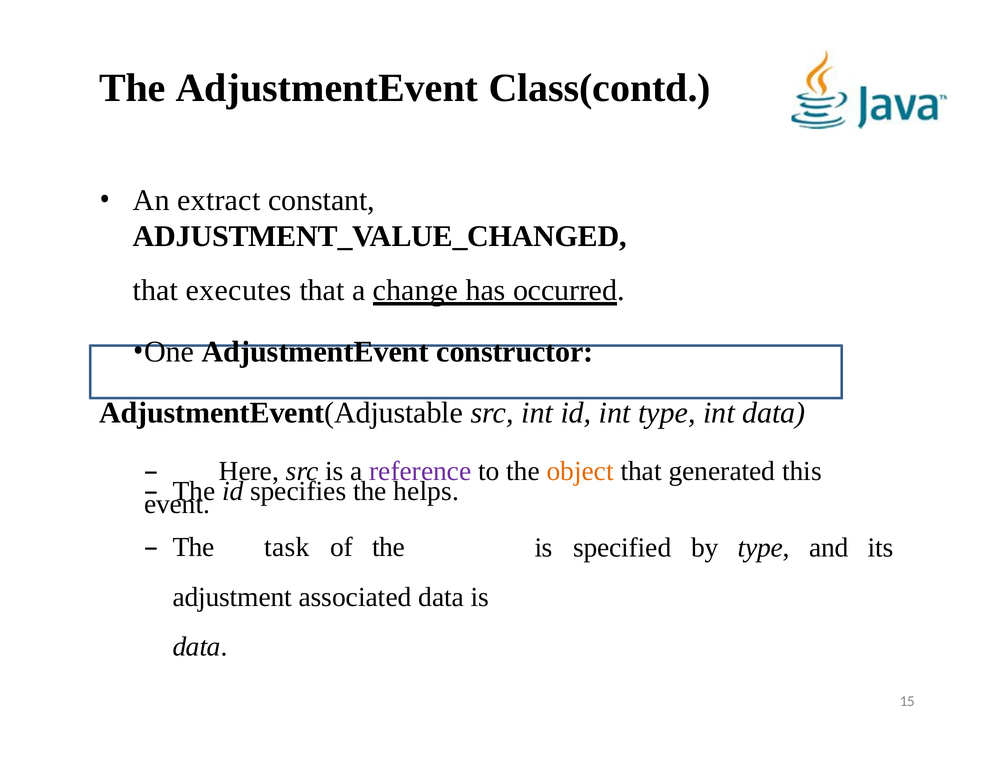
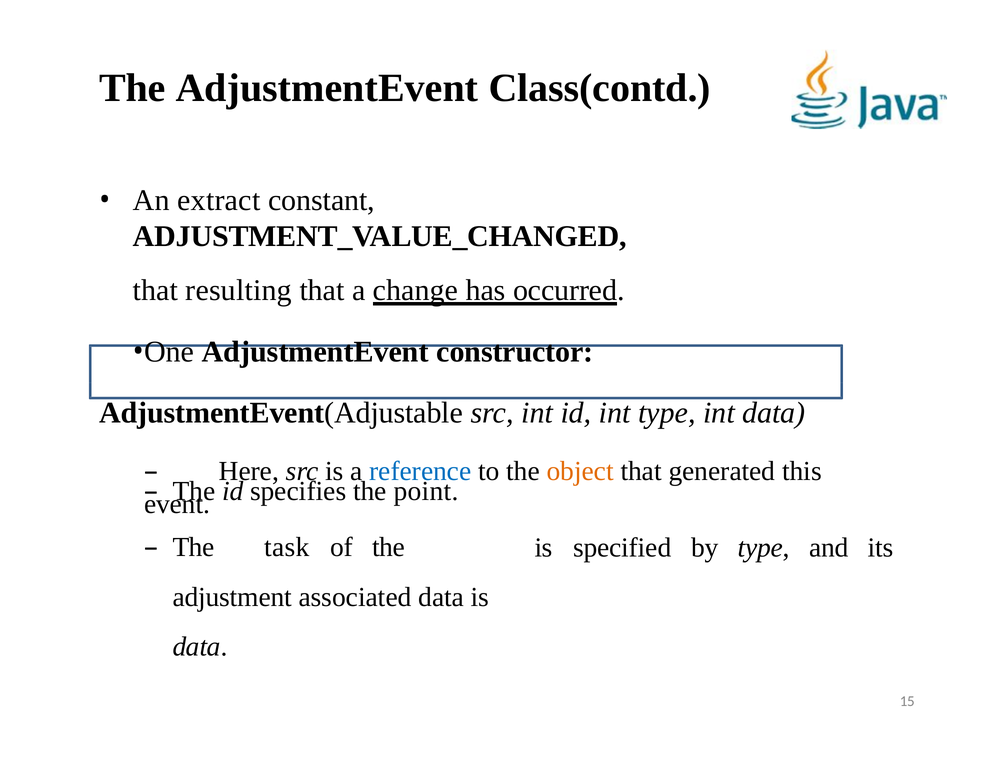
executes: executes -> resulting (239, 291)
reference colour: purple -> blue (420, 471)
helps: helps -> point (426, 492)
